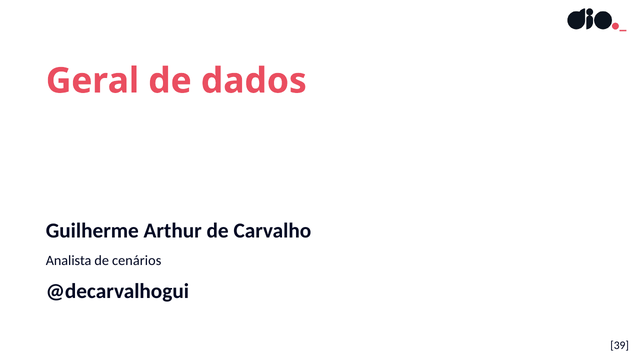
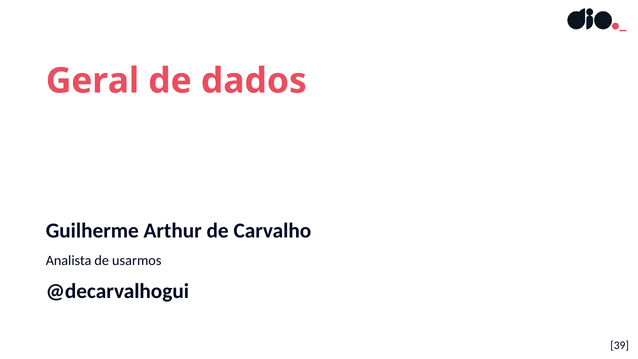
cenários: cenários -> usarmos (137, 260)
